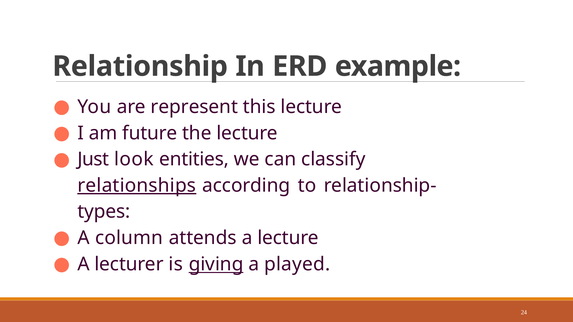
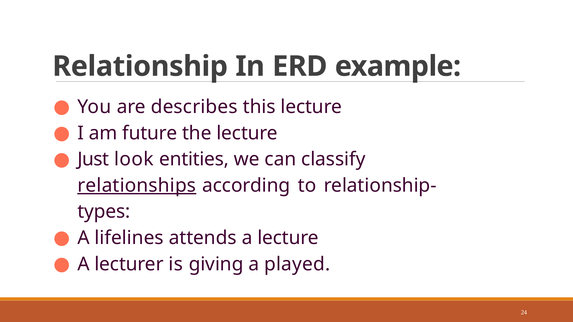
represent: represent -> describes (194, 107)
column: column -> lifelines (129, 238)
giving underline: present -> none (216, 264)
